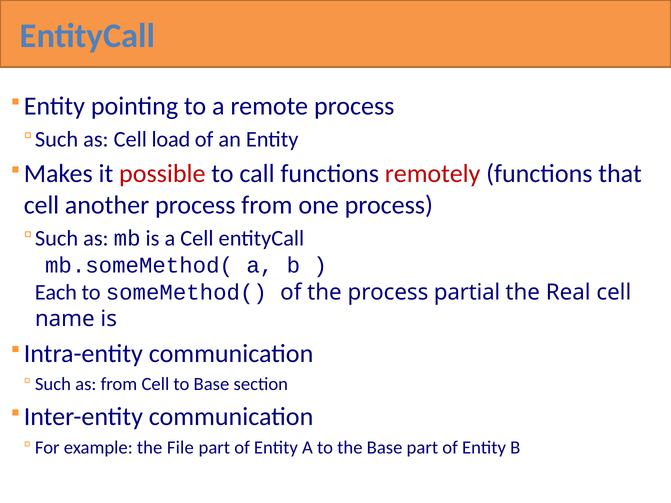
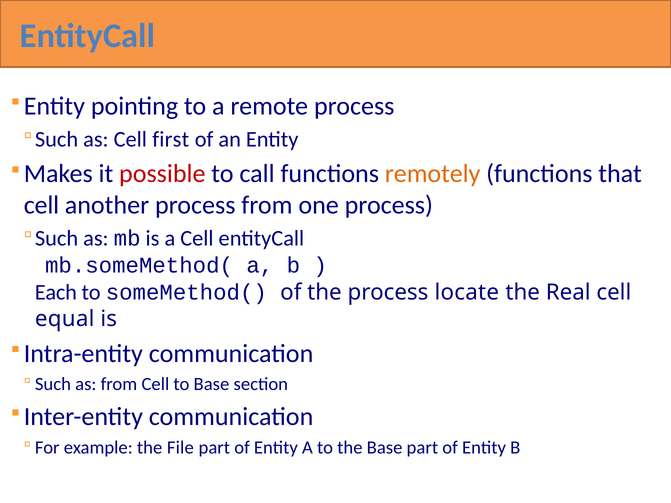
load: load -> first (171, 139)
remotely colour: red -> orange (433, 174)
partial: partial -> locate (467, 292)
name: name -> equal (65, 319)
